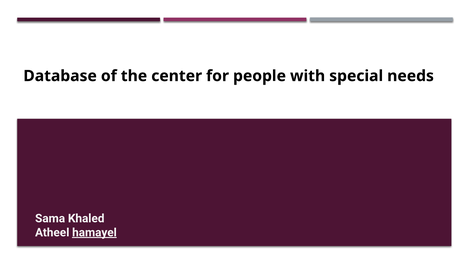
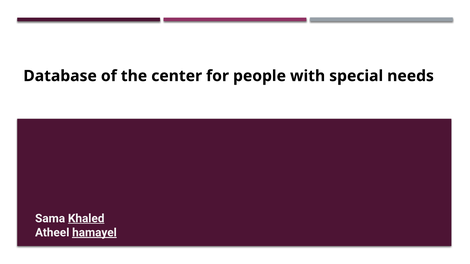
Khaled underline: none -> present (86, 219)
